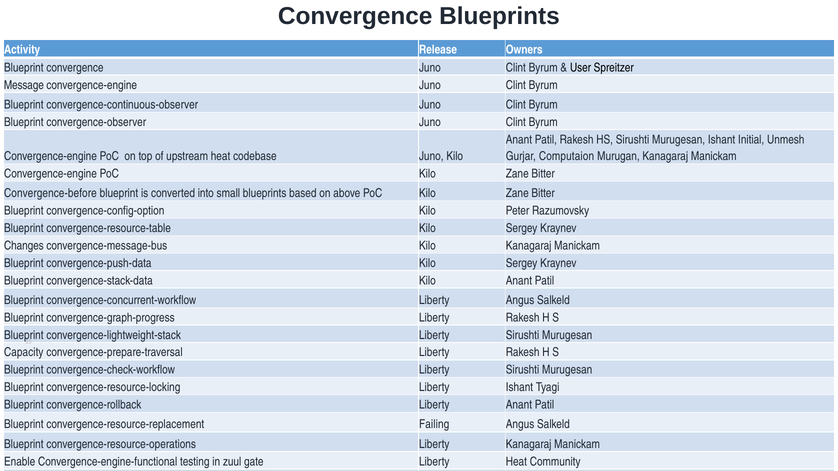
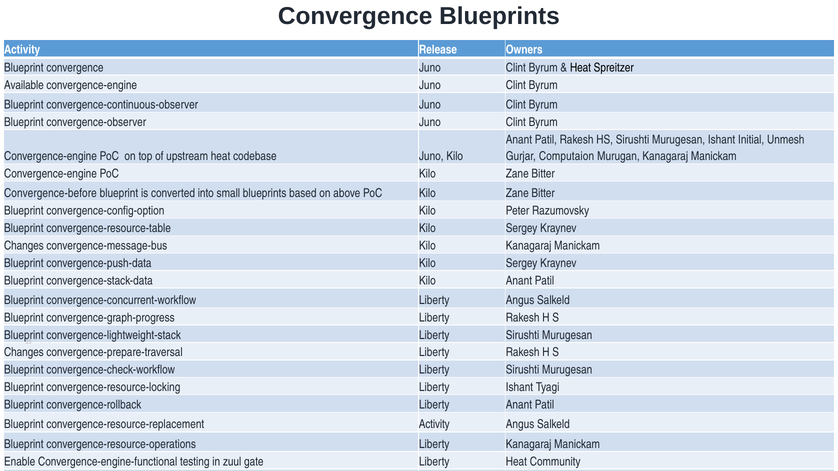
User: User -> Heat (581, 68)
Message: Message -> Available (24, 85)
Capacity: Capacity -> Changes (24, 353)
convergence-resource-replacement Failing: Failing -> Activity (434, 425)
